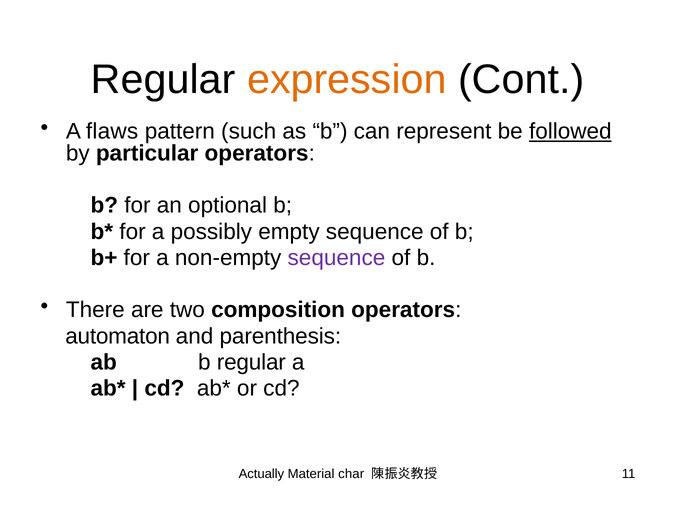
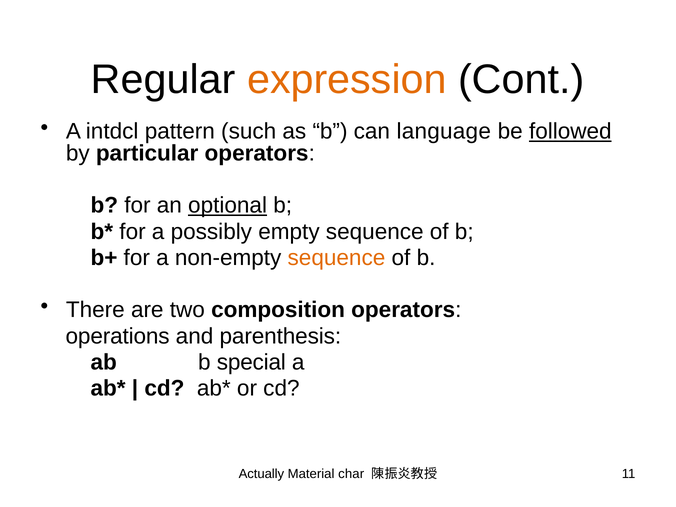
flaws: flaws -> intdcl (112, 132)
represent: represent -> language (444, 132)
optional underline: none -> present (228, 205)
sequence colour: purple -> orange (336, 258)
automaton: automaton -> operations (118, 336)
b regular: regular -> special (251, 362)
